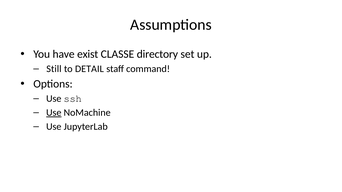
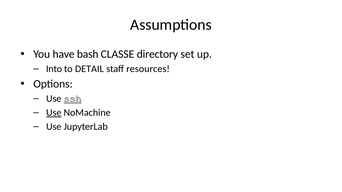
exist: exist -> bash (88, 54)
Still: Still -> Into (54, 69)
command: command -> resources (148, 69)
ssh underline: none -> present (73, 99)
